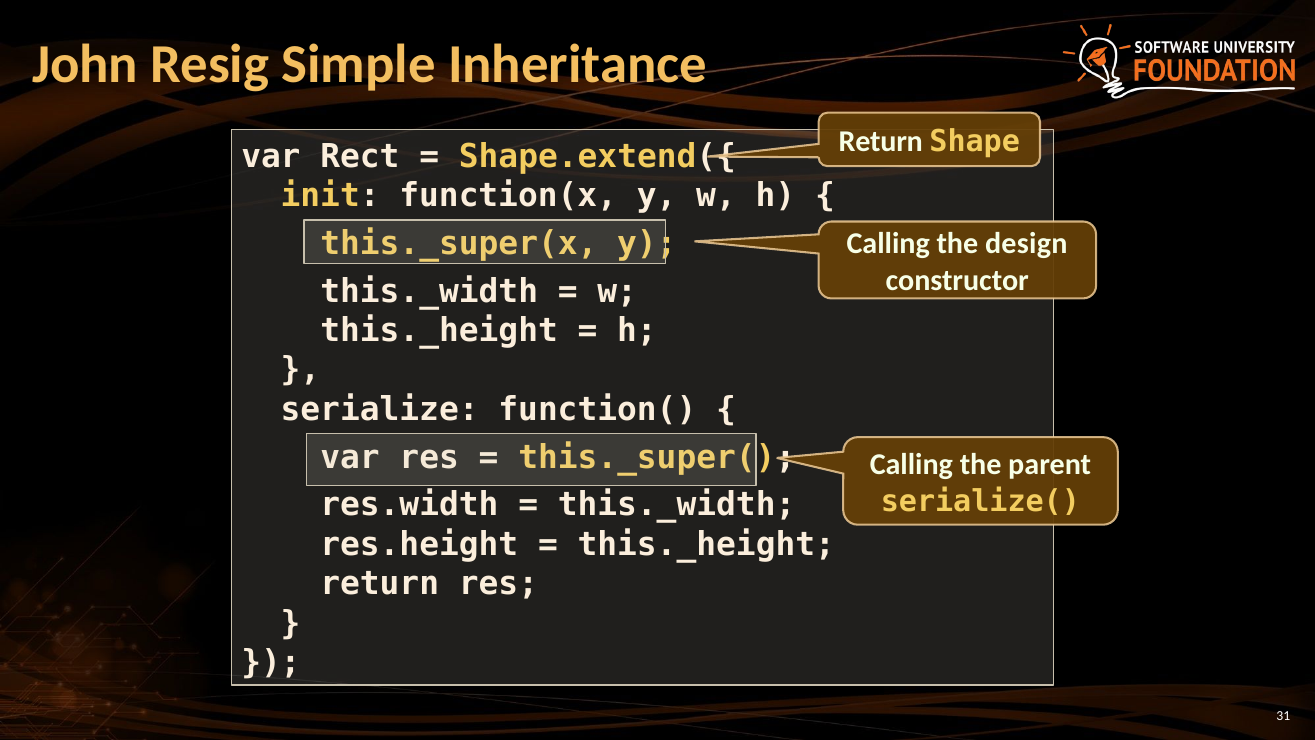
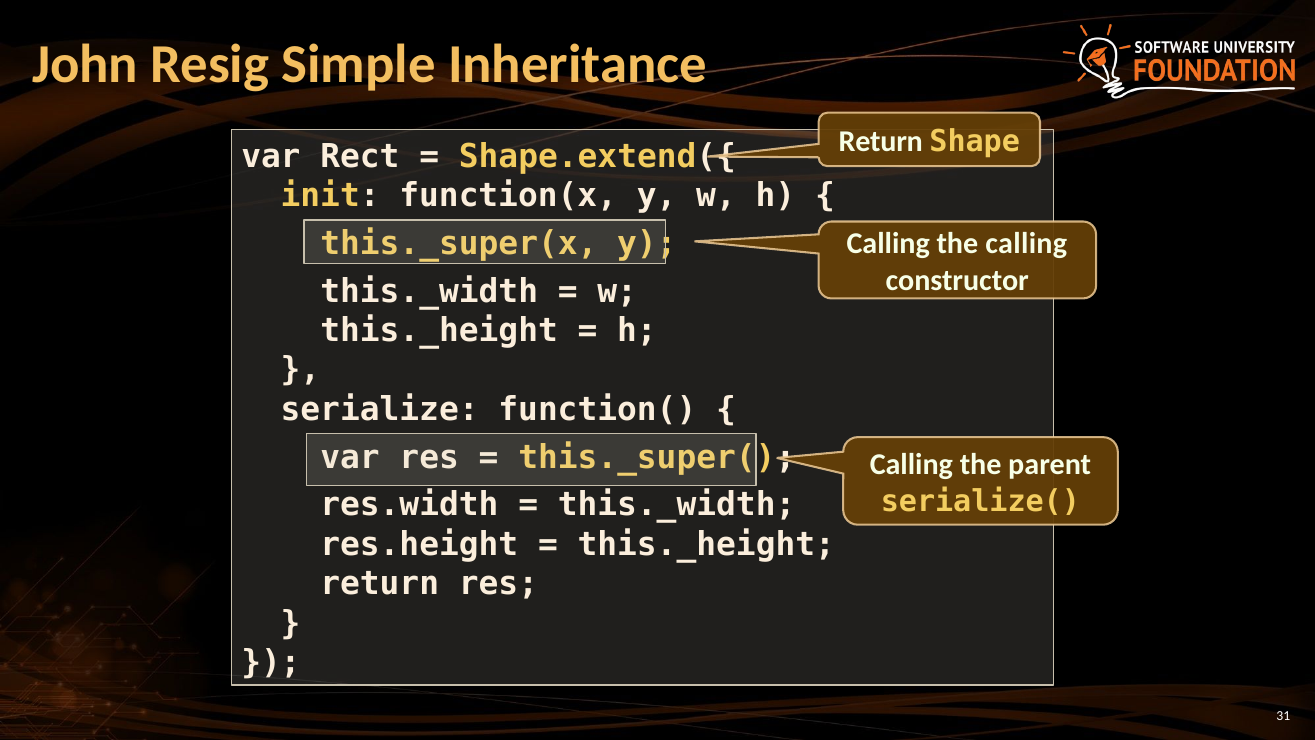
the design: design -> calling (1026, 244)
